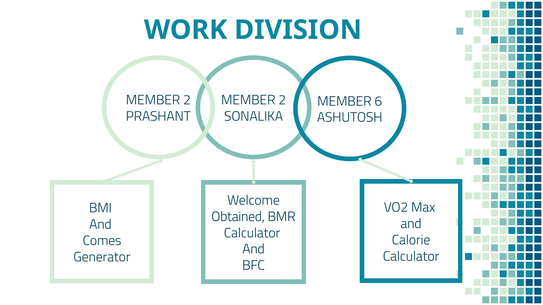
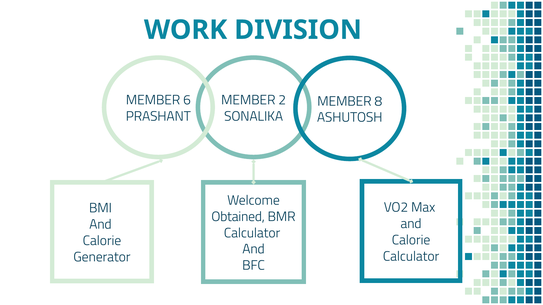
2: 2 -> 6 (187, 100)
6: 6 -> 8 (378, 101)
Comes: Comes -> Calorie (102, 241)
